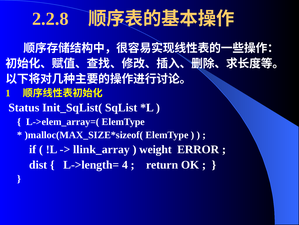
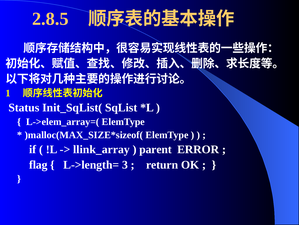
2.2.8: 2.2.8 -> 2.8.5 (50, 19)
weight: weight -> parent (156, 149)
dist: dist -> flag (38, 164)
4: 4 -> 3 (125, 164)
